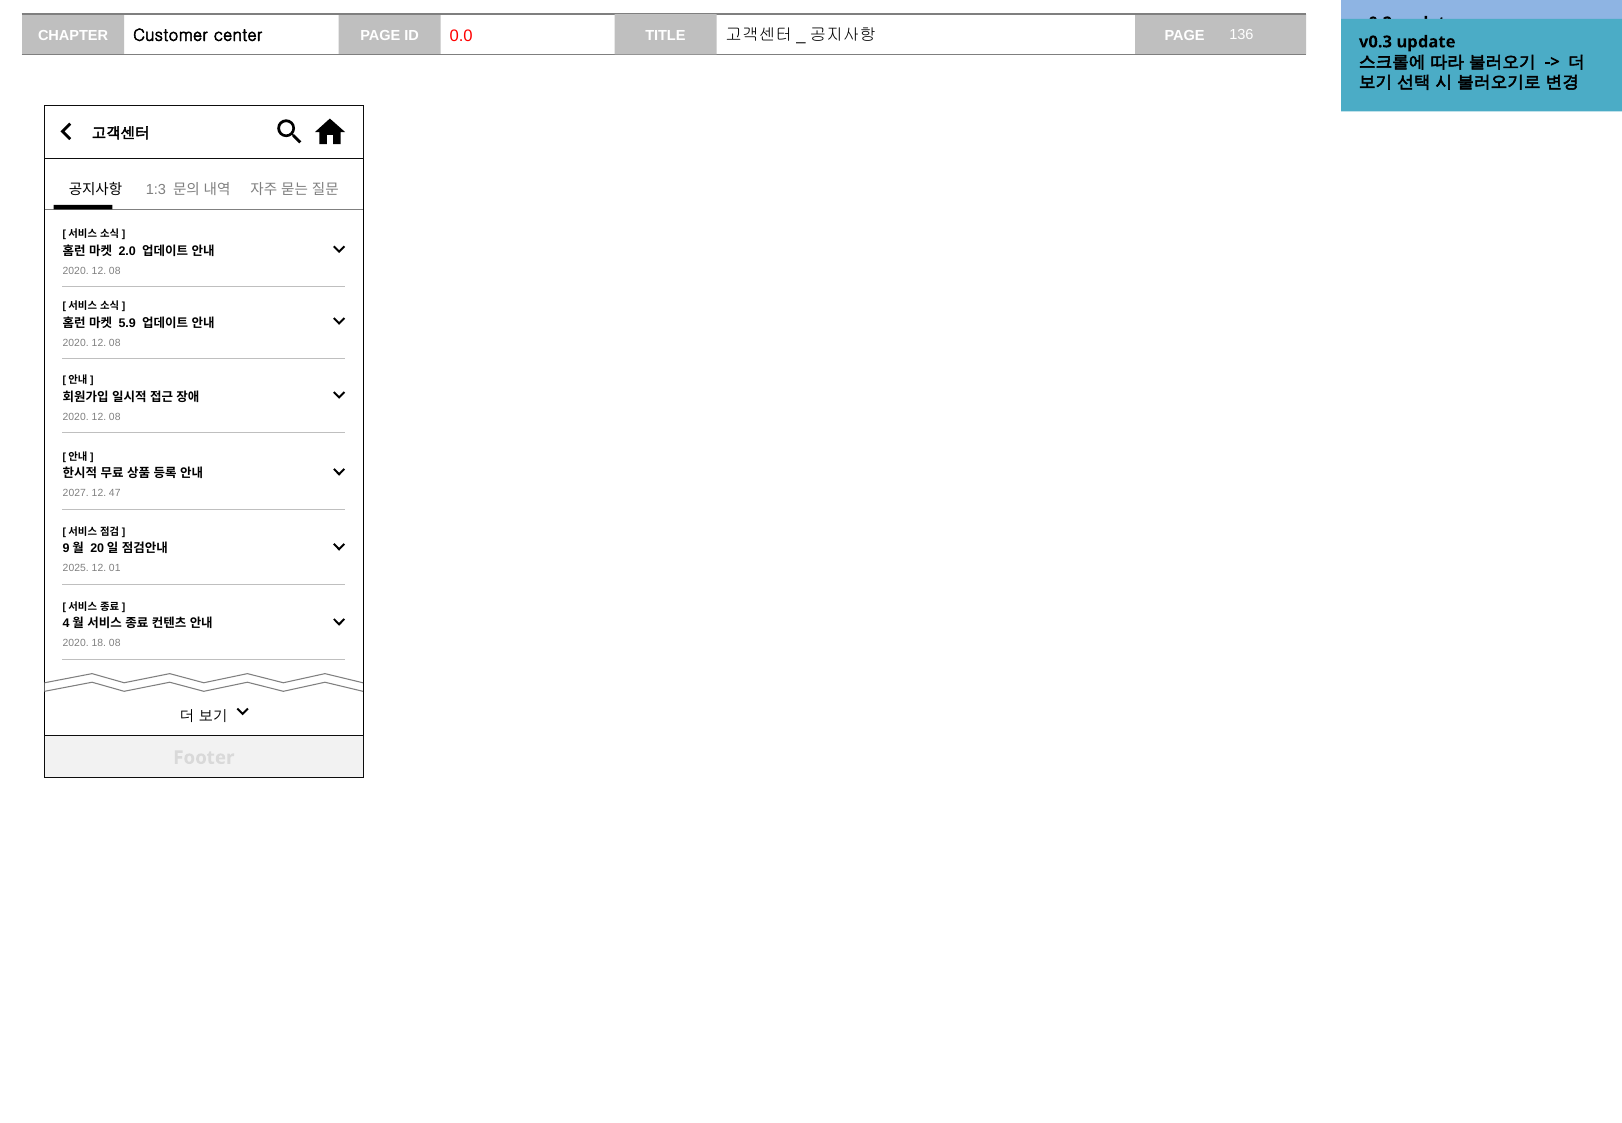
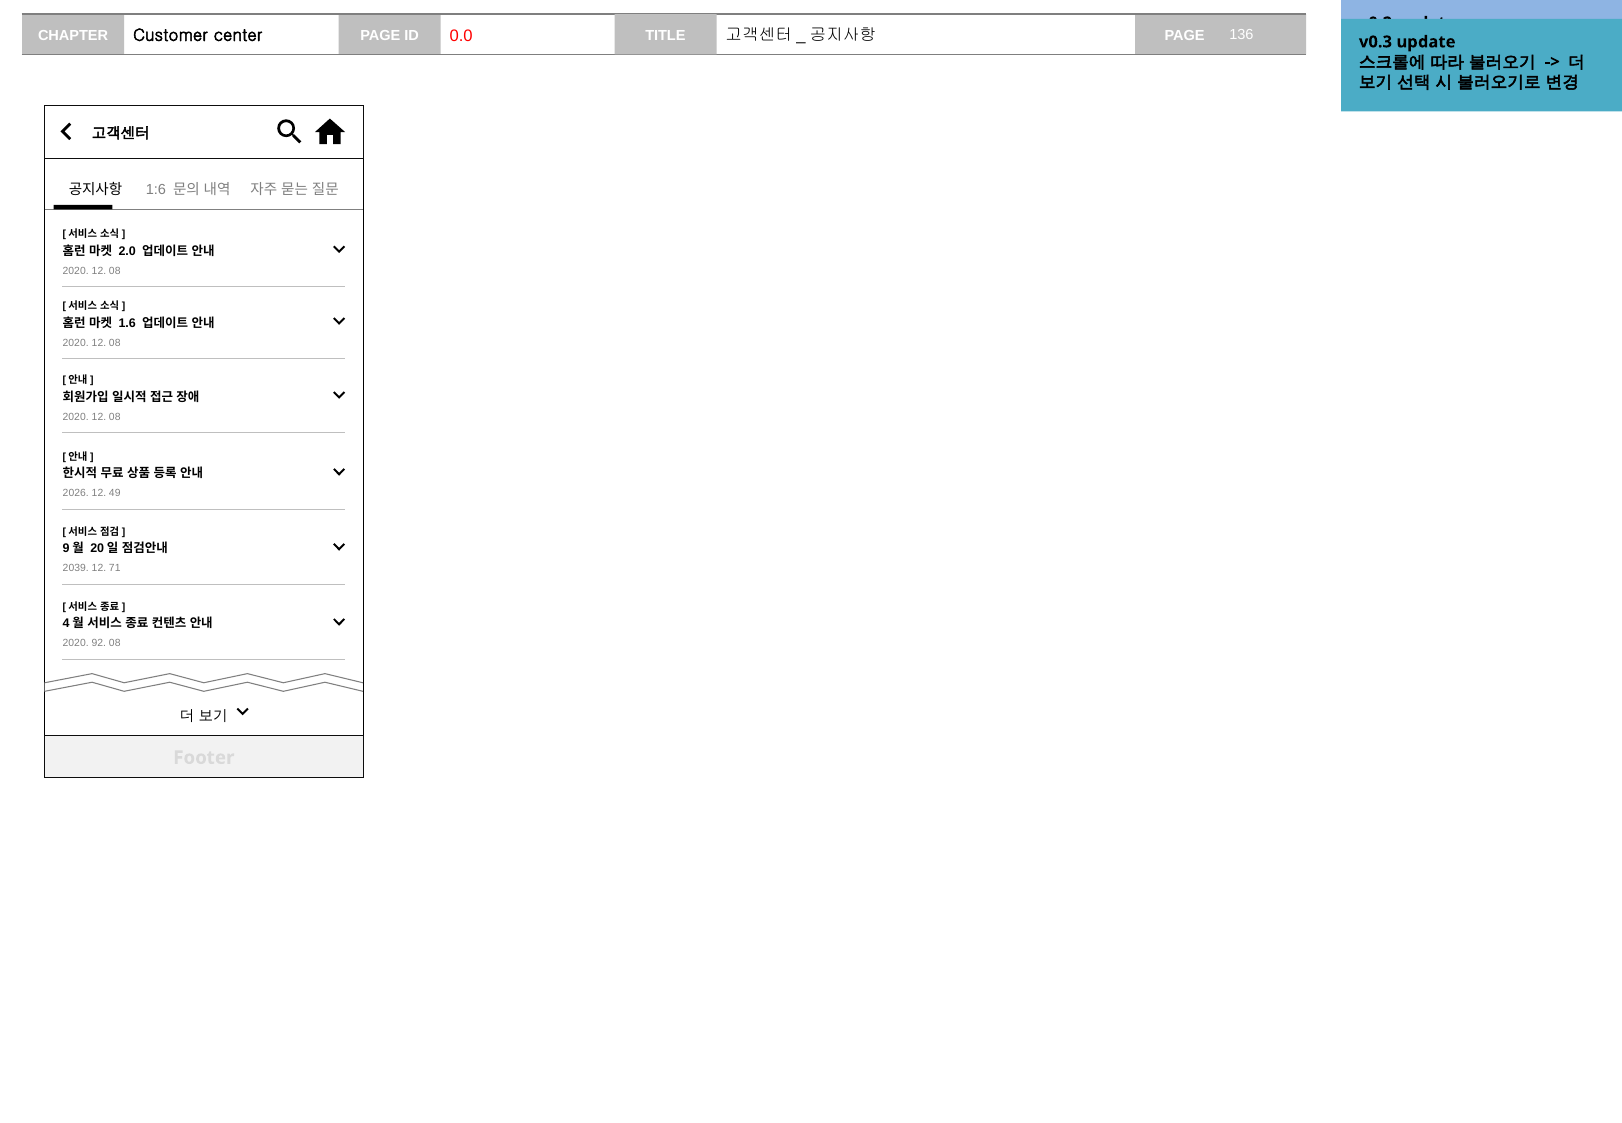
1:3: 1:3 -> 1:6 (156, 190)
5.9: 5.9 -> 1.6 (127, 323)
2027: 2027 -> 2026 (76, 493)
47: 47 -> 49 (115, 493)
2025: 2025 -> 2039 (76, 568)
01: 01 -> 71 (115, 568)
18: 18 -> 92 (99, 643)
